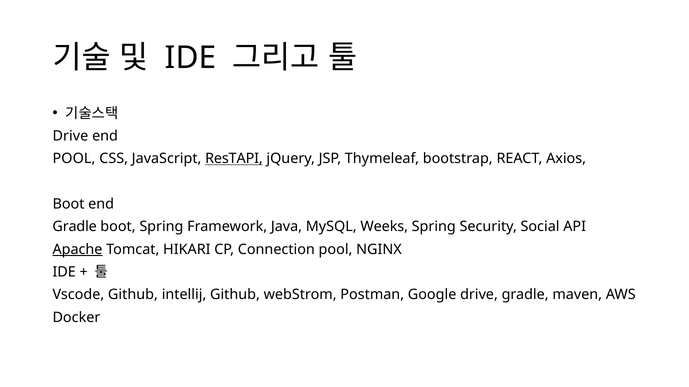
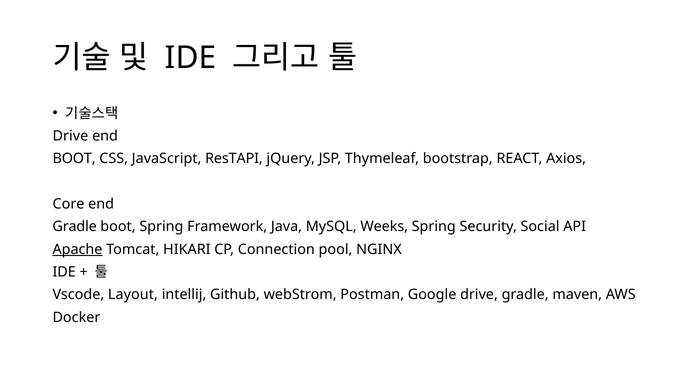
POOL: POOL -> BOOT (74, 159)
ResTAPI underline: present -> none (234, 159)
Boot: Boot -> Core (68, 204)
Vscode Github: Github -> Layout (133, 295)
